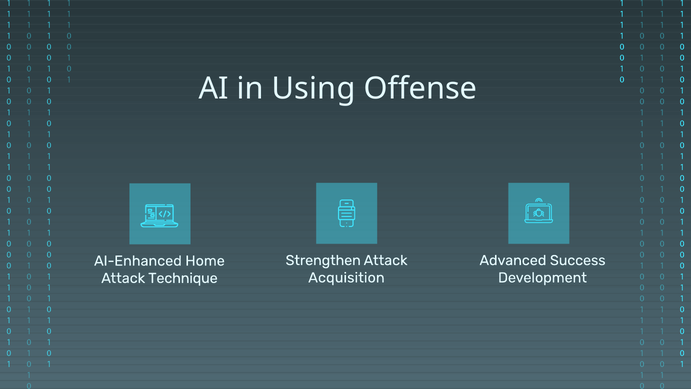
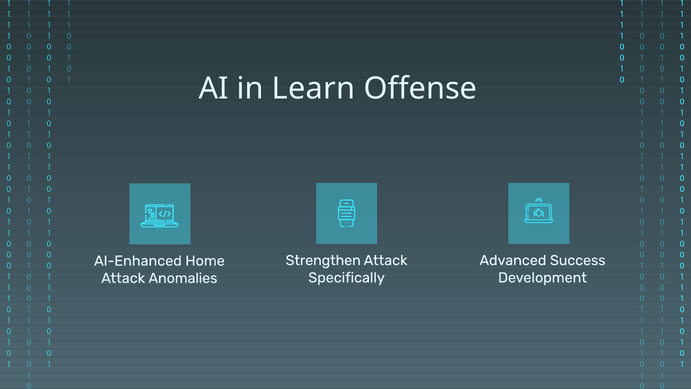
Using: Using -> Learn (314, 88)
Acquisition: Acquisition -> Specifically (347, 277)
Technique: Technique -> Anomalies (183, 278)
